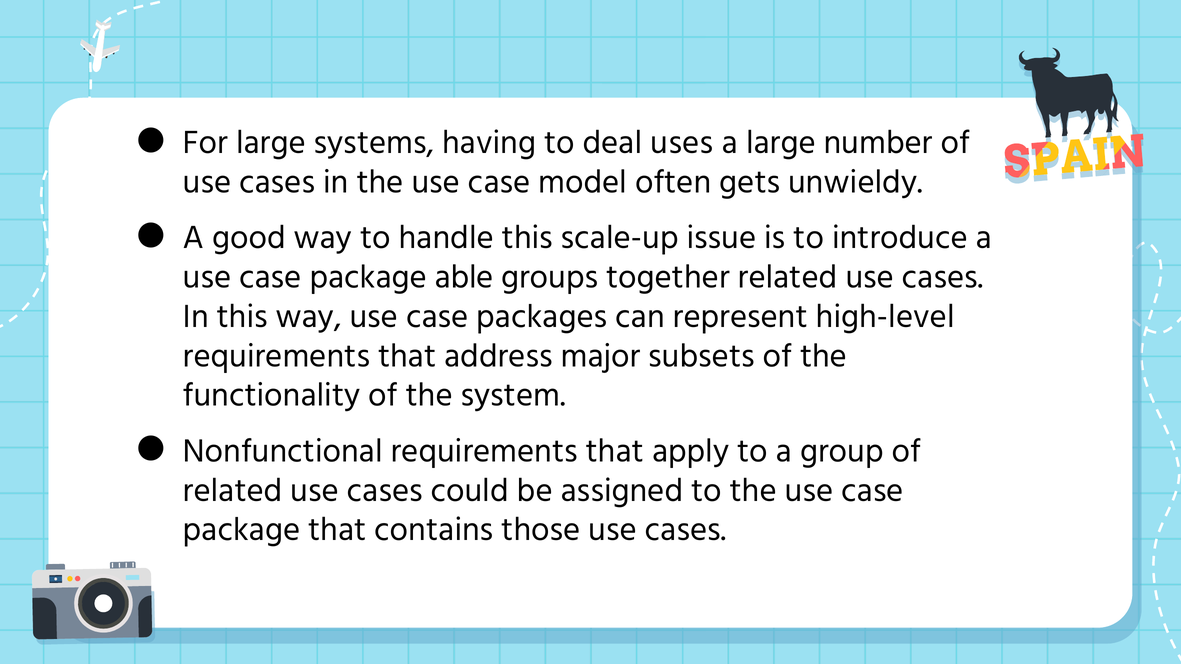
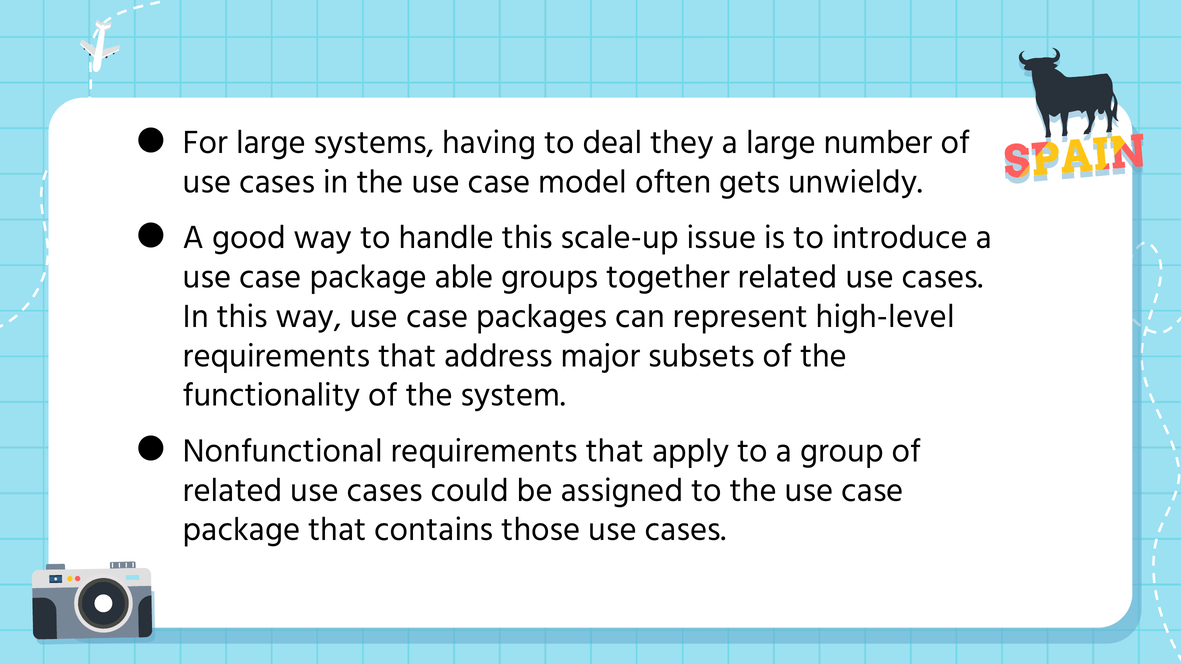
uses: uses -> they (682, 143)
